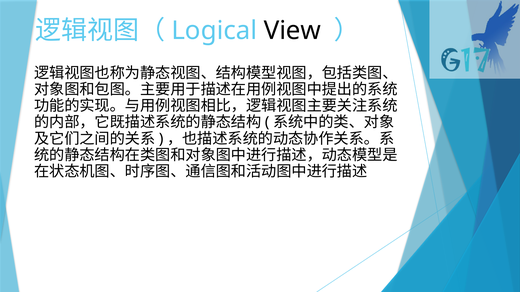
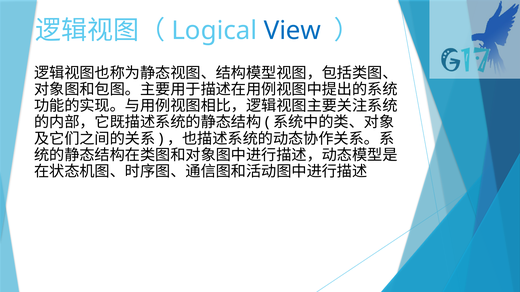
View colour: black -> blue (292, 31)
